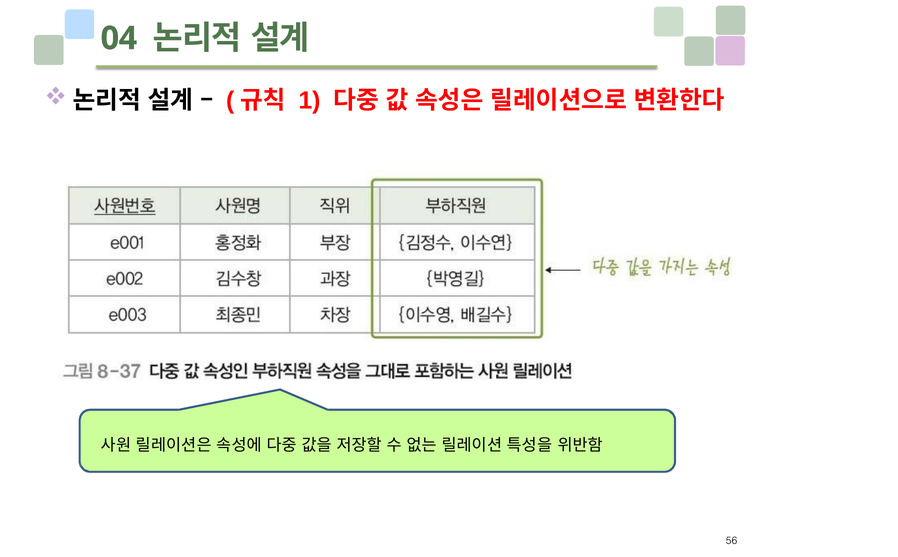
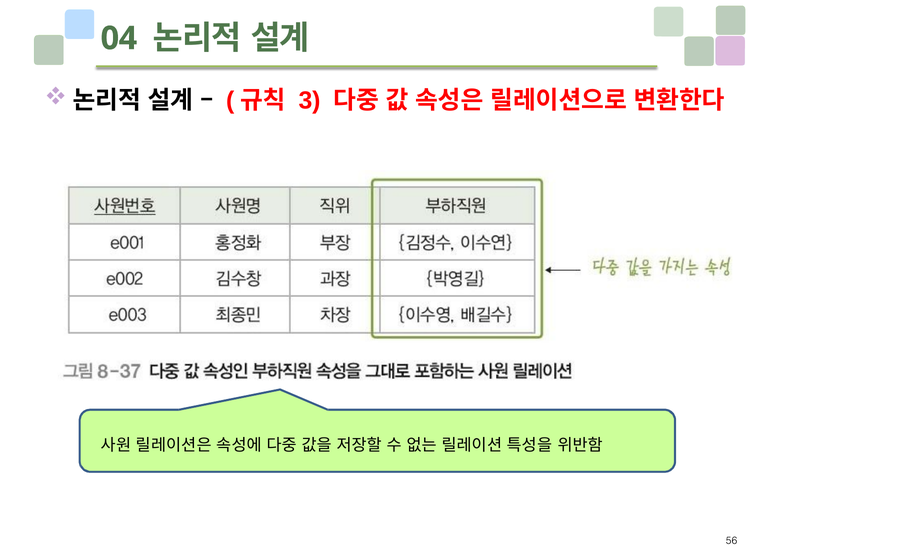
1: 1 -> 3 (310, 101)
